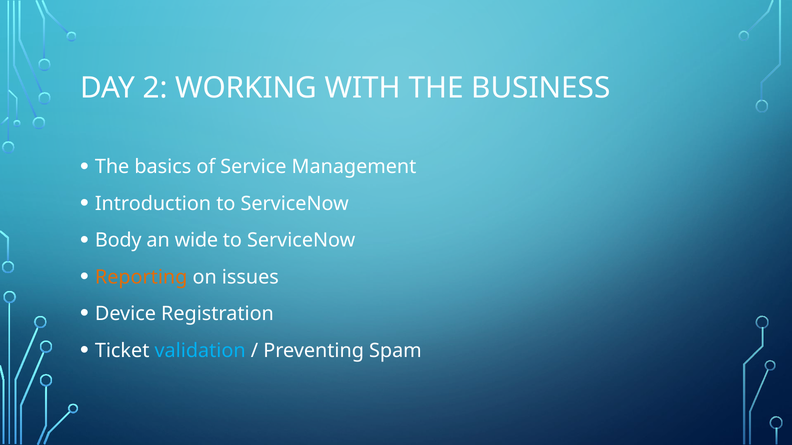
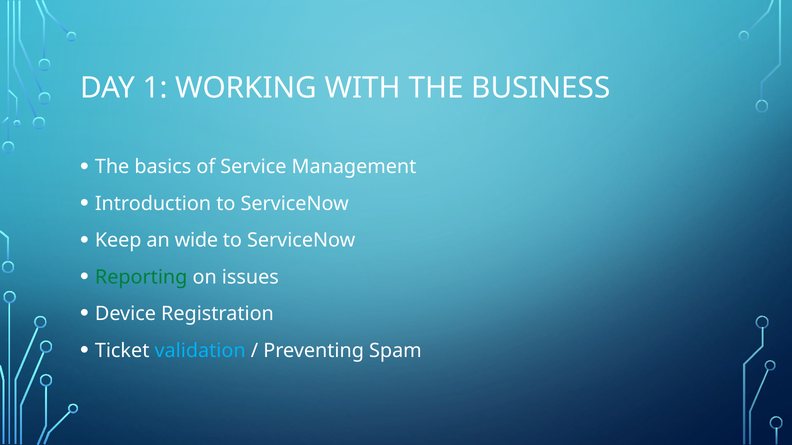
2: 2 -> 1 (155, 88)
Body: Body -> Keep (118, 241)
Reporting colour: orange -> green (141, 277)
